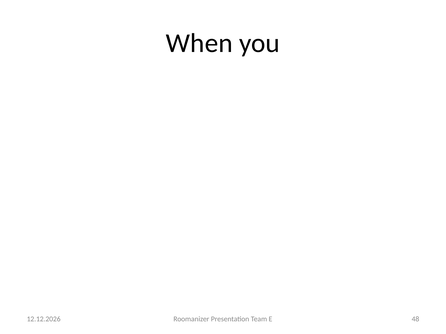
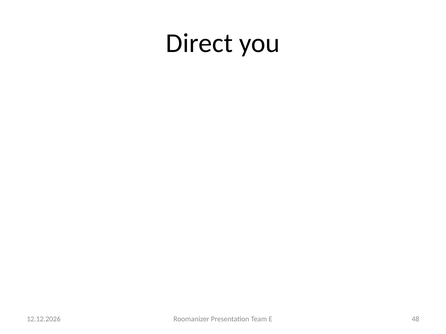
When: When -> Direct (199, 43)
